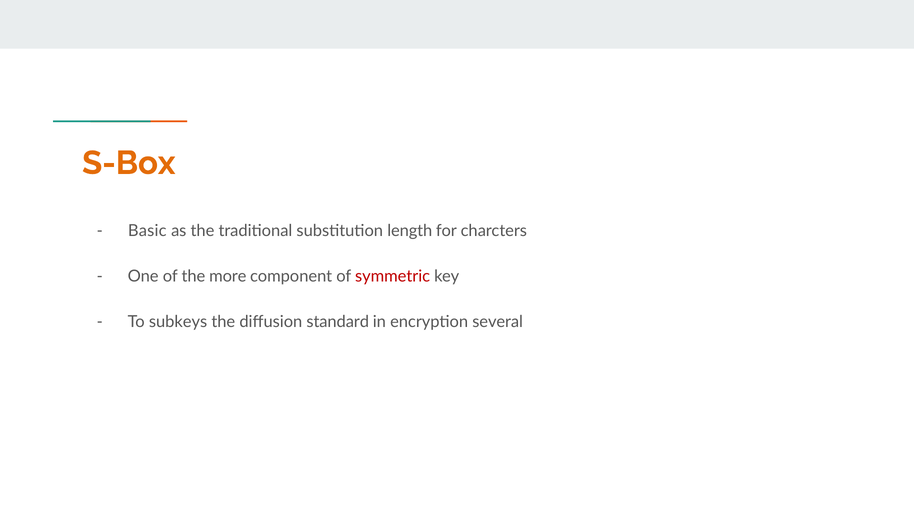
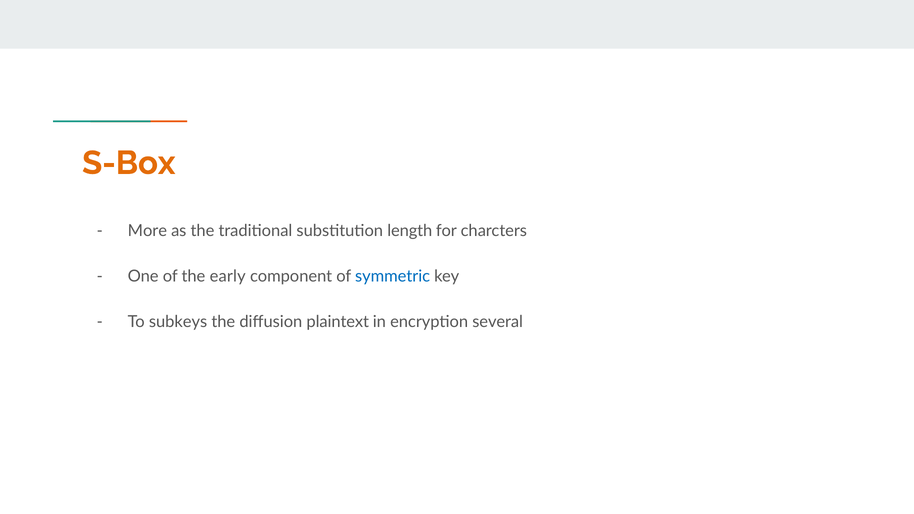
Basic: Basic -> More (147, 231)
more: more -> early (228, 277)
symmetric colour: red -> blue (393, 277)
standard: standard -> plaintext (338, 322)
